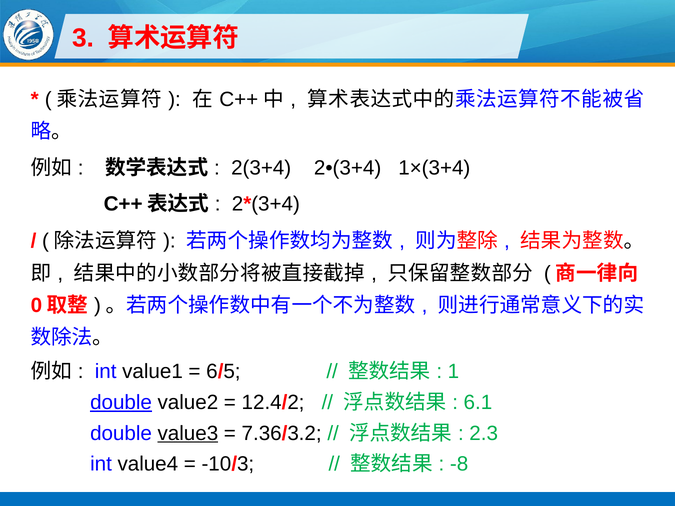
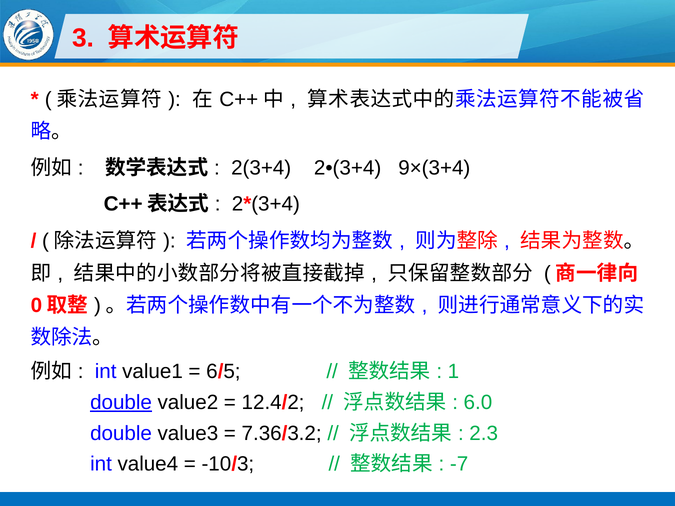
1×(3+4: 1×(3+4 -> 9×(3+4 (434, 168)
6.1: 6.1 -> 6.0 (478, 403)
value3 underline: present -> none (188, 433)
-8: -8 -> -7 (459, 464)
